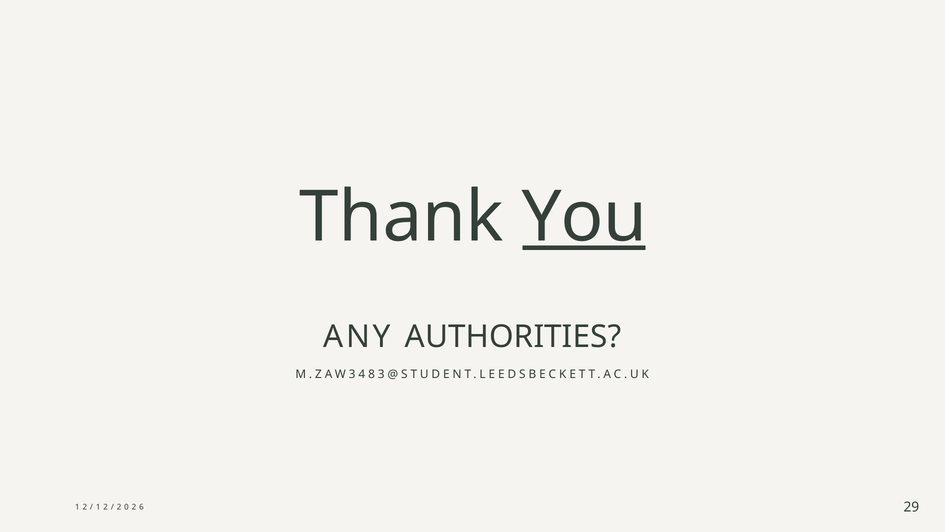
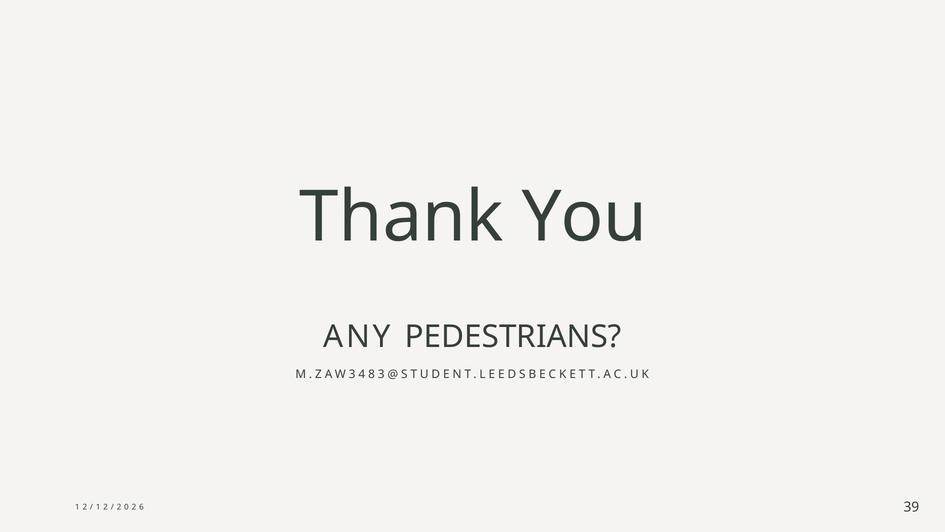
You underline: present -> none (584, 217)
AUTHORITIES: AUTHORITIES -> PEDESTRIANS (513, 337)
29: 29 -> 39 (911, 507)
